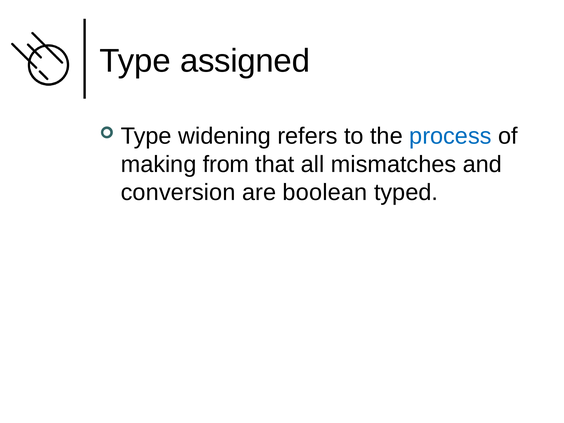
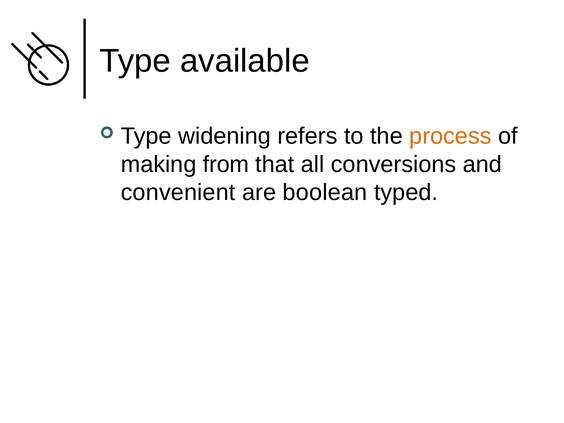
assigned: assigned -> available (245, 61)
process colour: blue -> orange (450, 136)
mismatches: mismatches -> conversions (394, 164)
conversion: conversion -> convenient (178, 192)
